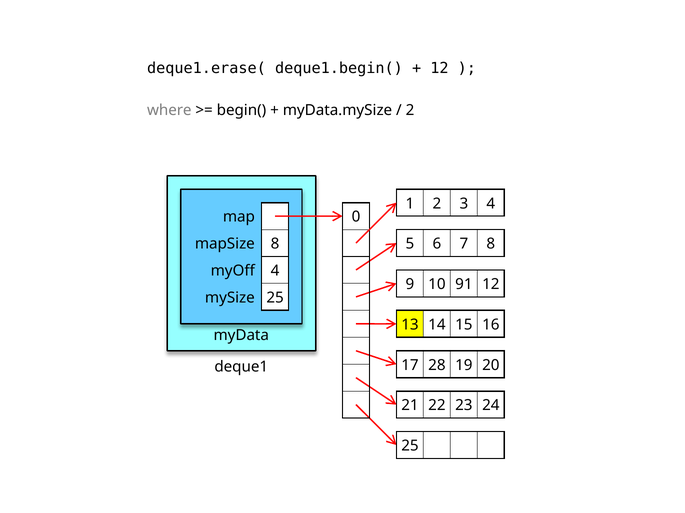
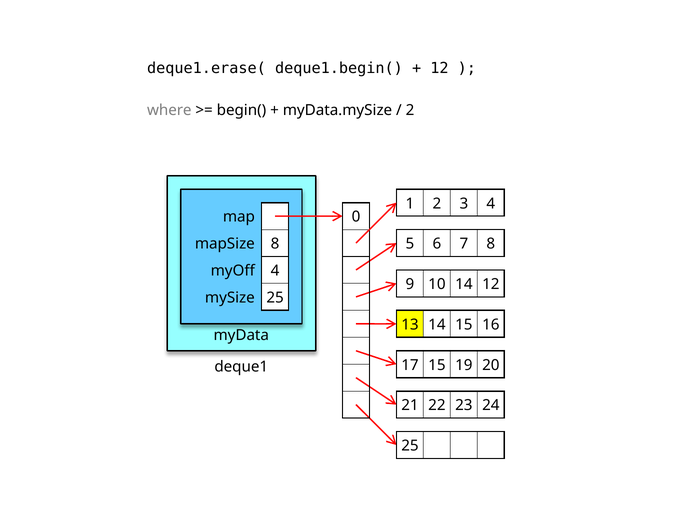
10 91: 91 -> 14 (464, 285)
17 28: 28 -> 15 (437, 366)
